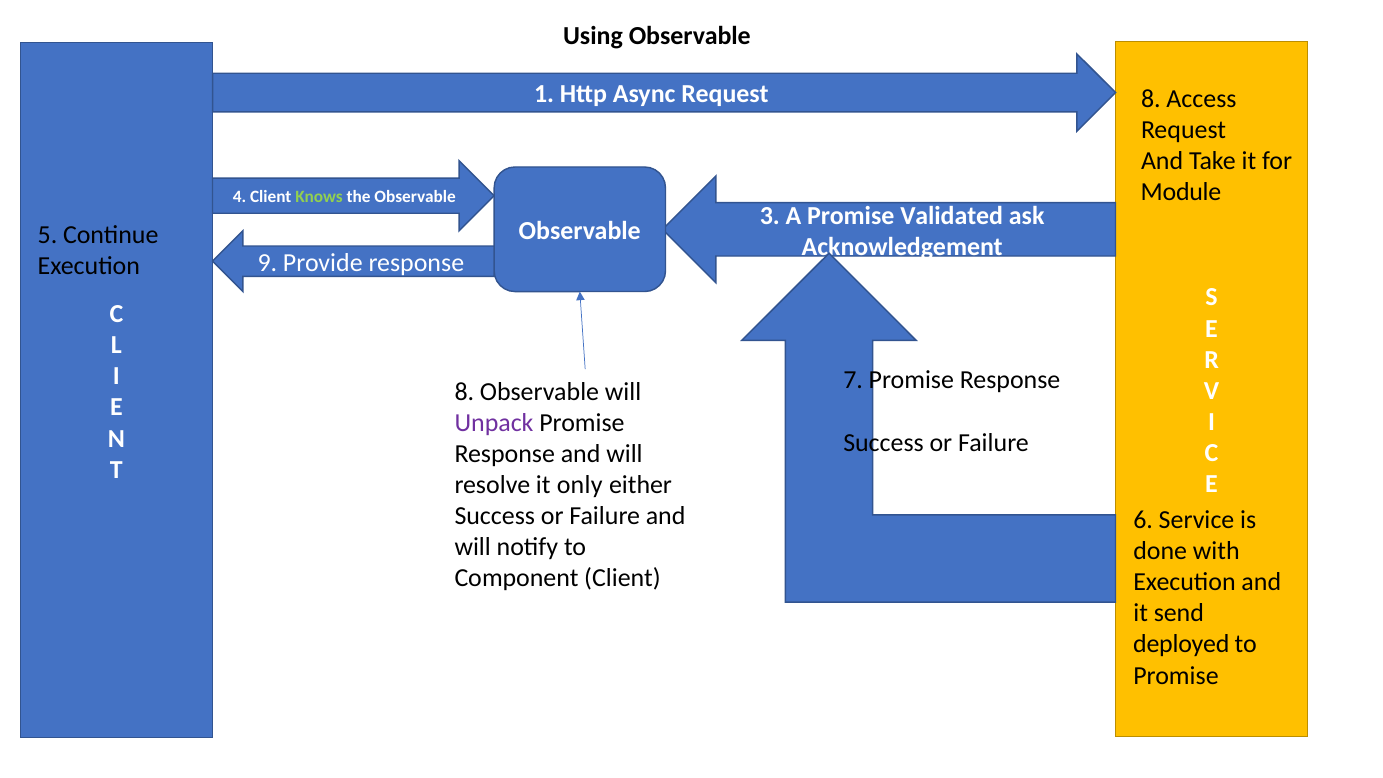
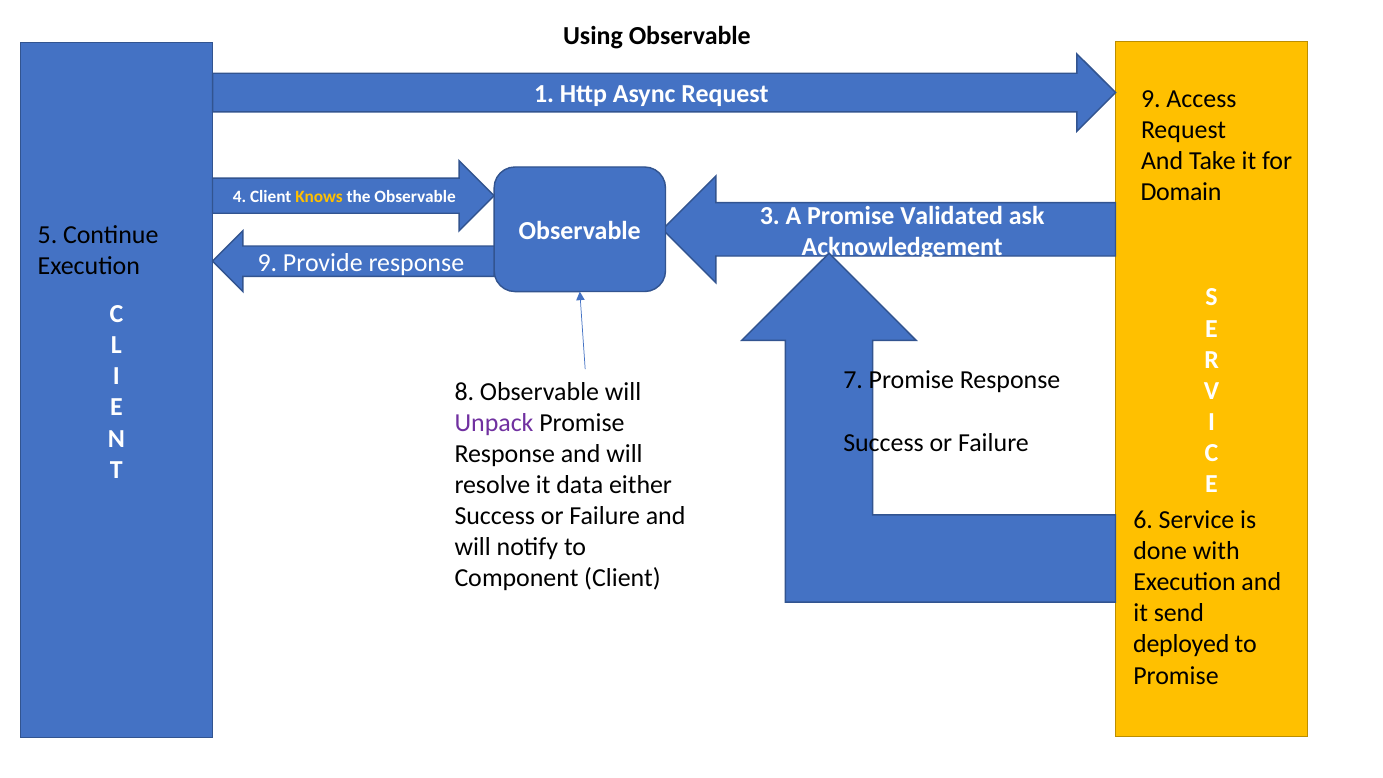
Request 8: 8 -> 9 (1151, 99)
Module: Module -> Domain (1181, 192)
Knows colour: light green -> yellow (319, 197)
only: only -> data (580, 485)
